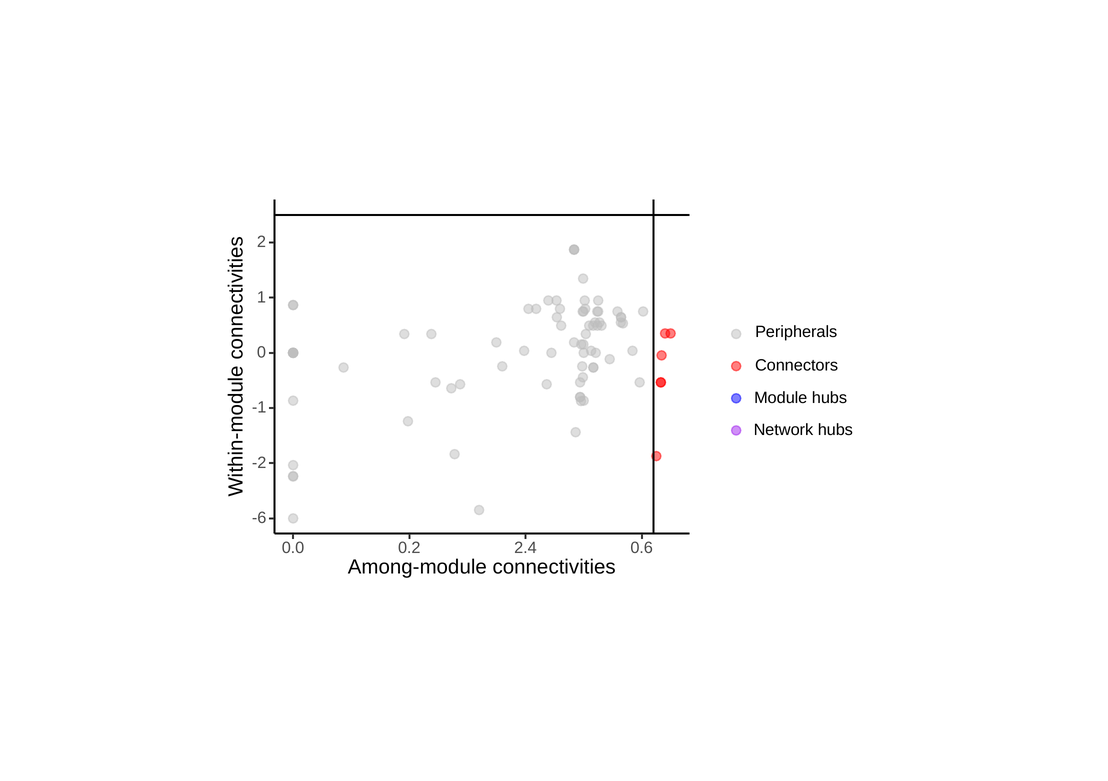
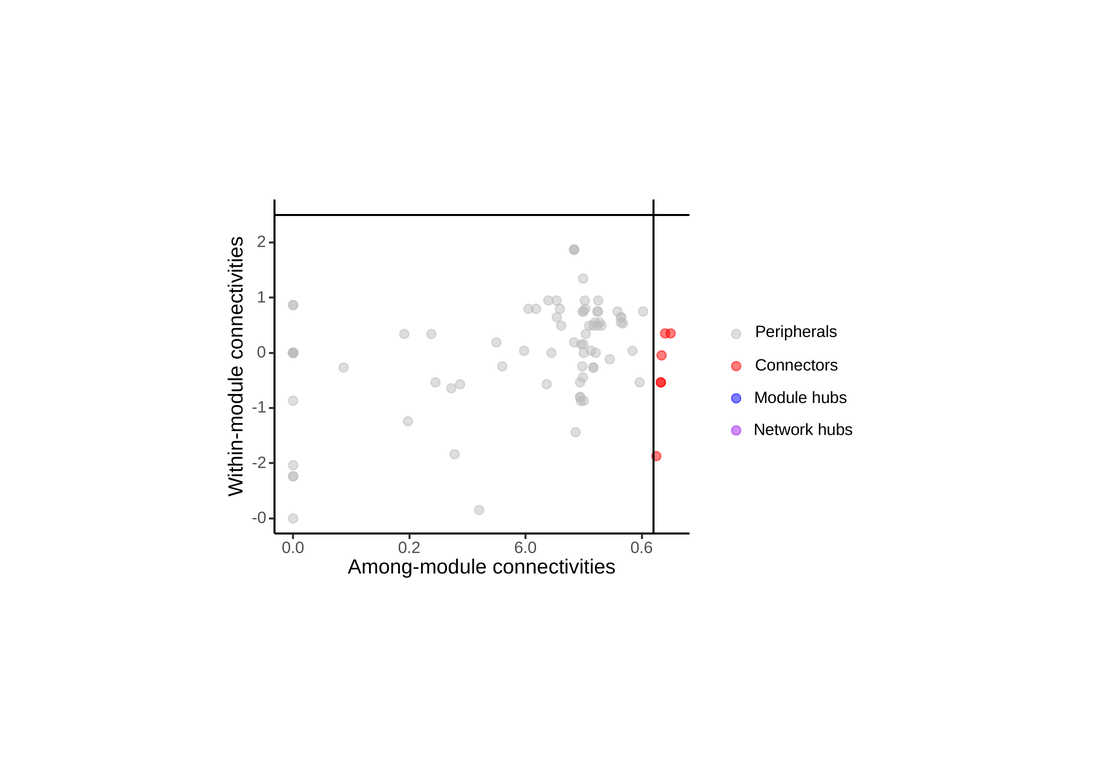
-6: -6 -> -0 (259, 518)
2.4: 2.4 -> 6.0 (526, 548)
